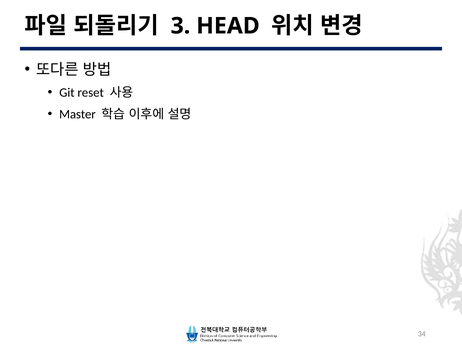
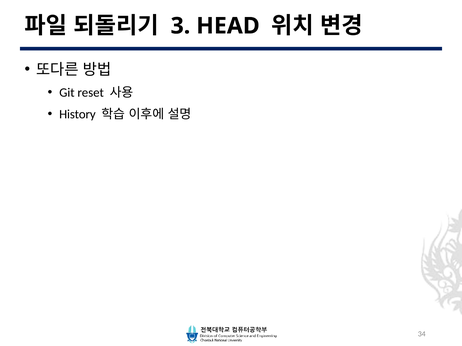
Master: Master -> History (77, 115)
